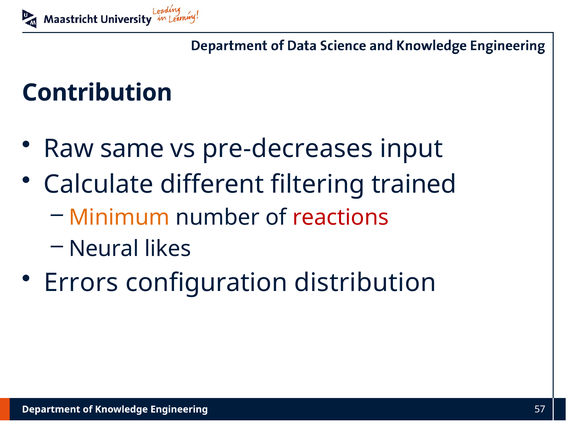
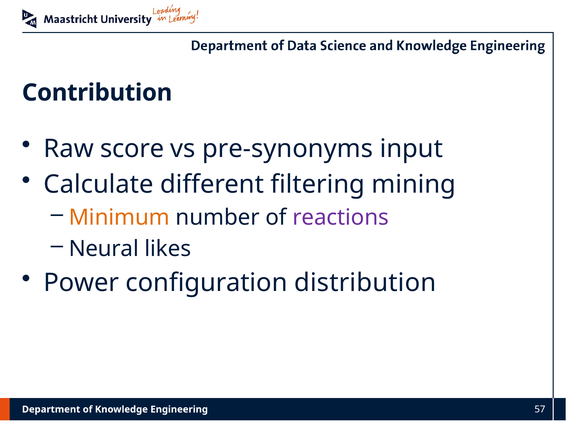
same: same -> score (132, 149)
pre-decreases: pre-decreases -> pre-synonyms (288, 149)
trained: trained -> mining (414, 185)
reactions colour: red -> purple (341, 218)
Errors: Errors -> Power (81, 283)
